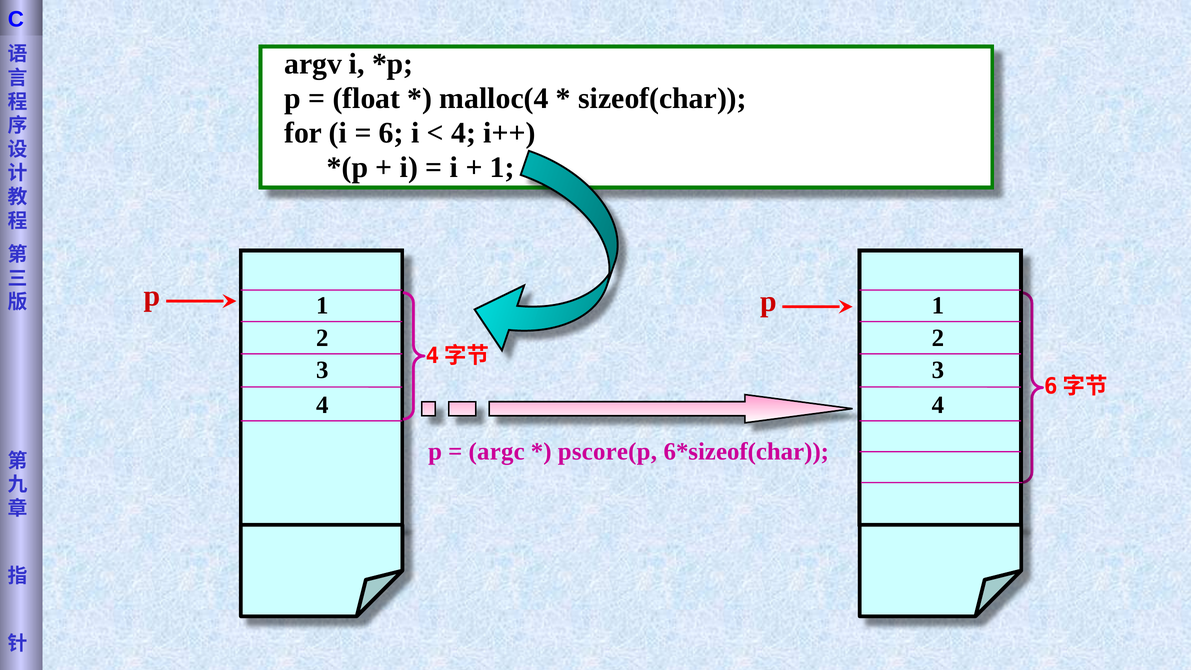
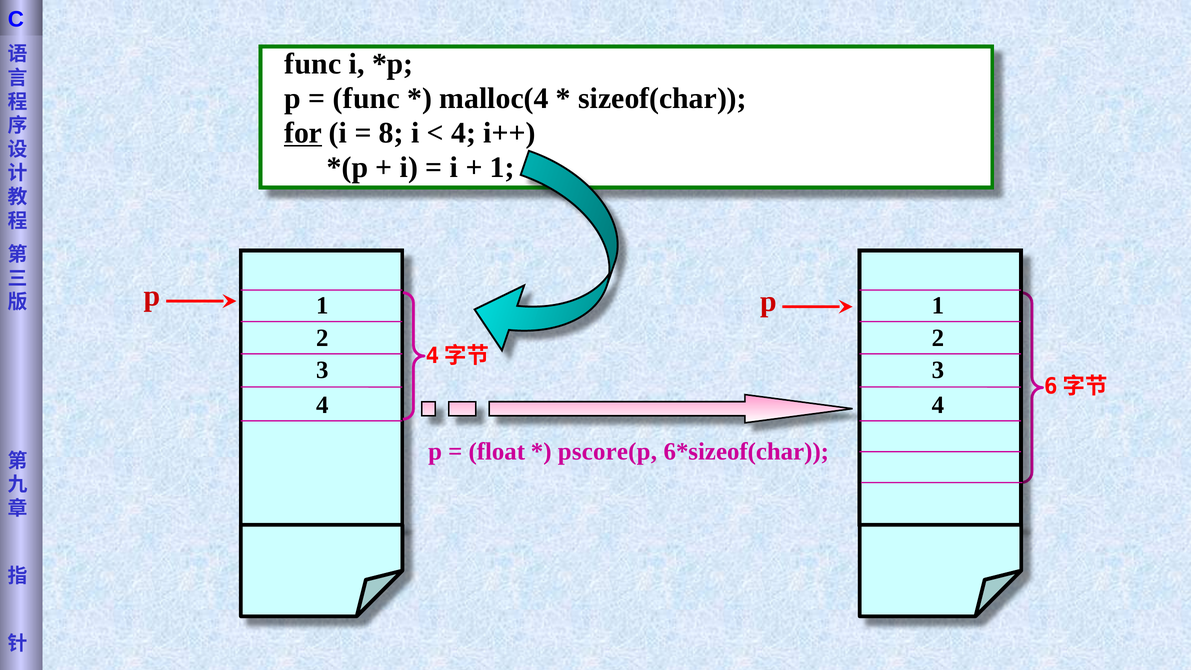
argv: argv -> func (313, 64)
float: float -> func (366, 98)
for underline: none -> present (303, 133)
6: 6 -> 8 (391, 133)
argc: argc -> float (497, 452)
